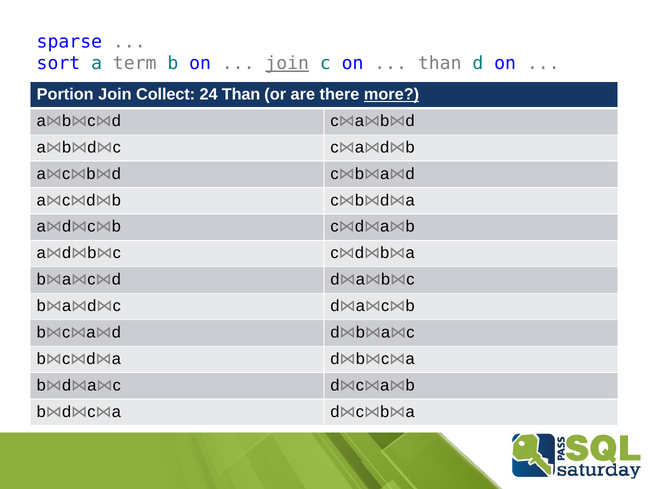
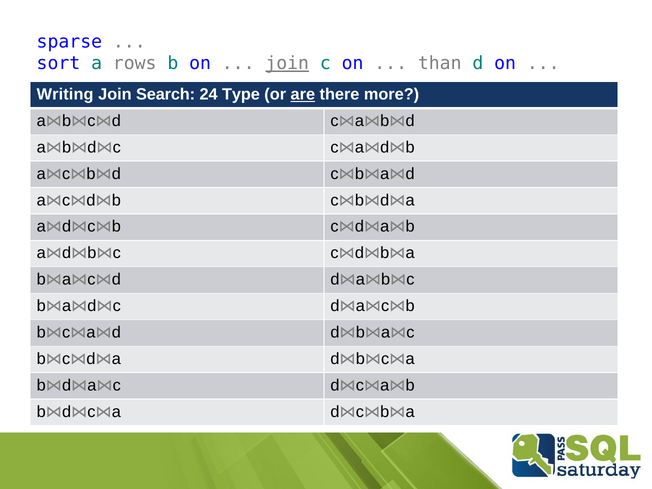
term: term -> rows (135, 63)
Portion: Portion -> Writing (65, 94)
Collect: Collect -> Search (166, 94)
24 Than: Than -> Type (241, 94)
are underline: none -> present (303, 94)
more underline: present -> none (392, 94)
